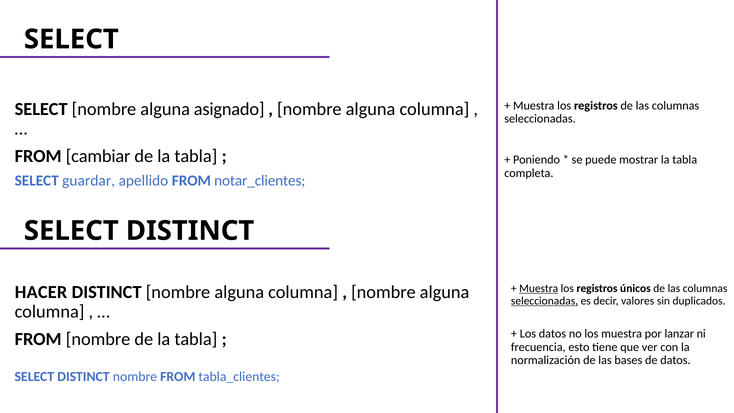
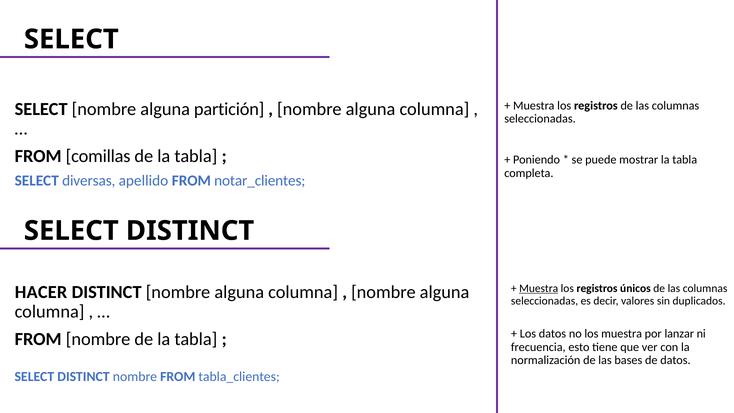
asignado: asignado -> partición (229, 109)
cambiar: cambiar -> comillas (98, 156)
guardar: guardar -> diversas (89, 181)
seleccionadas underline: present -> none (545, 301)
